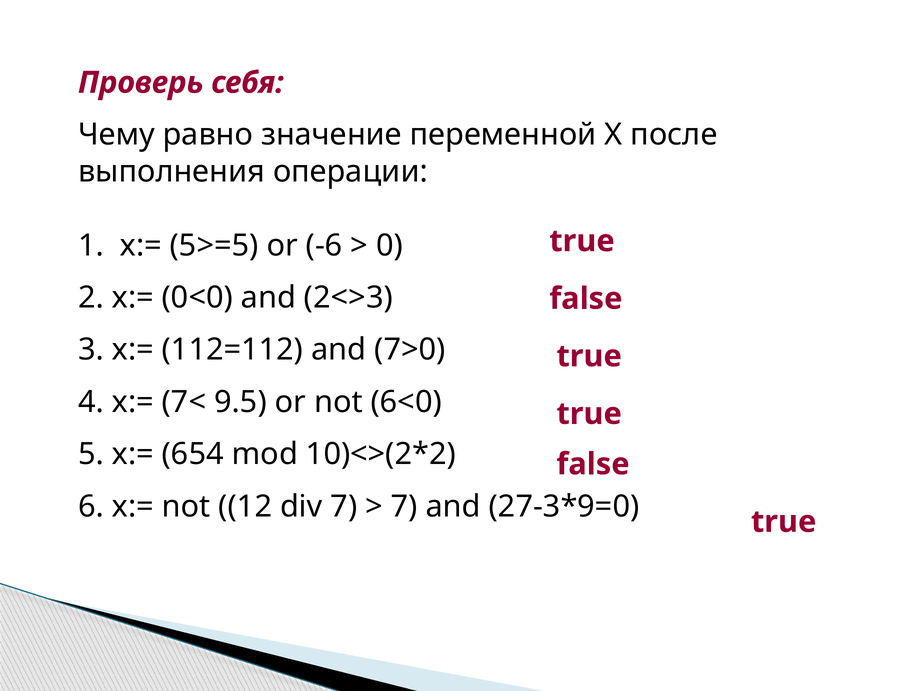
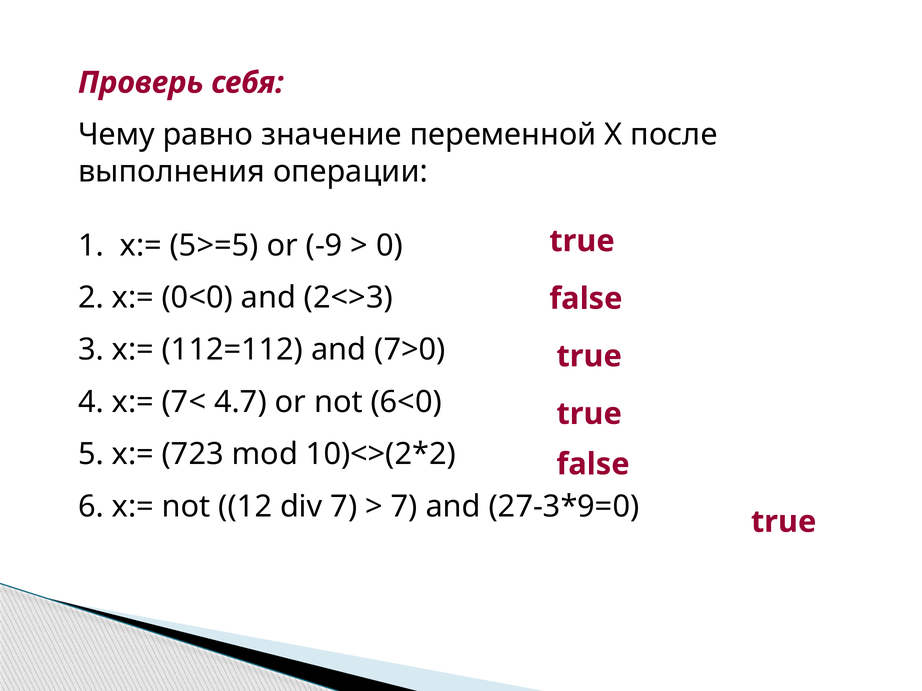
-6: -6 -> -9 (324, 246)
9.5: 9.5 -> 4.7 (240, 402)
654: 654 -> 723 (193, 455)
